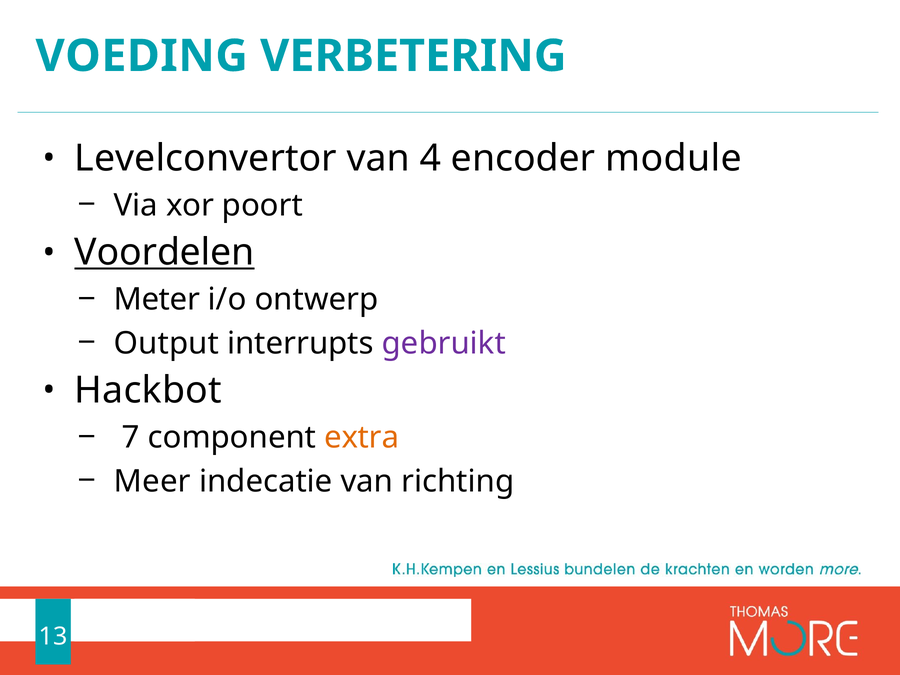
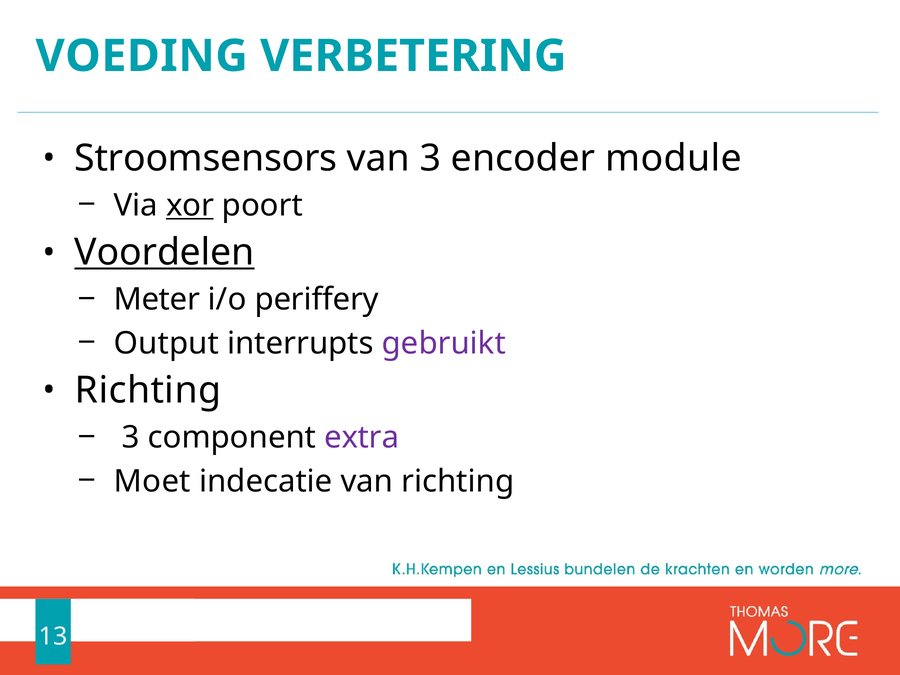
Levelconvertor: Levelconvertor -> Stroomsensors (206, 158)
van 4: 4 -> 3 (430, 158)
xor underline: none -> present (190, 205)
ontwerp: ontwerp -> periffery (317, 300)
Hackbot: Hackbot -> Richting (148, 390)
7: 7 -> 3 (131, 438)
extra colour: orange -> purple (362, 438)
Meer: Meer -> Moet (152, 481)
